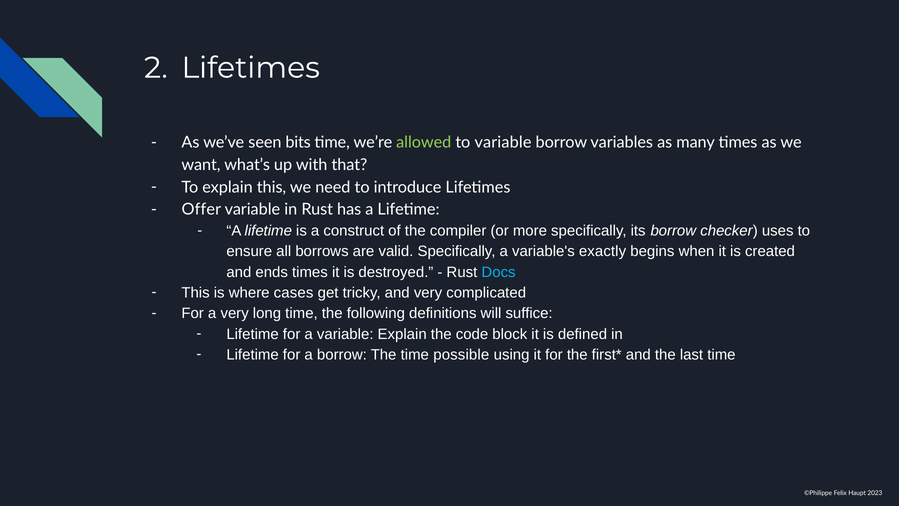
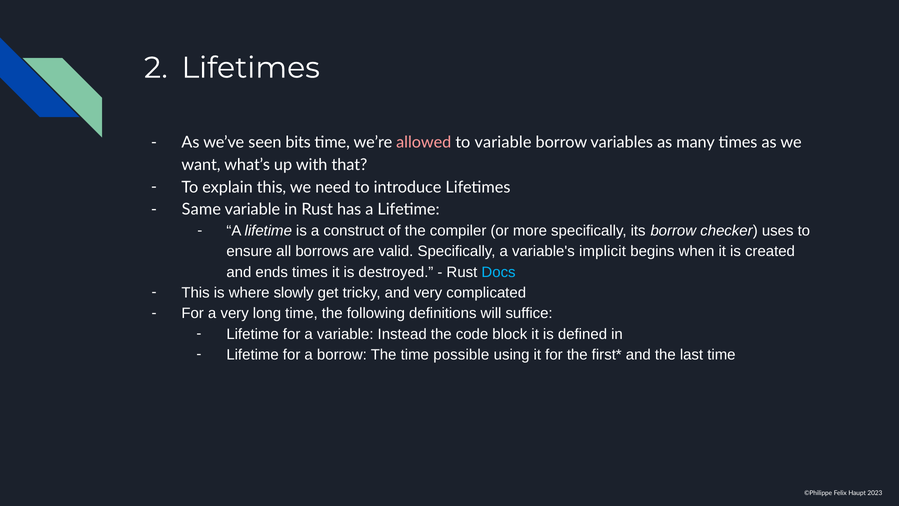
allowed colour: light green -> pink (424, 142)
Offer: Offer -> Same (201, 209)
exactly: exactly -> implicit (603, 251)
cases: cases -> slowly (294, 293)
variable Explain: Explain -> Instead (402, 334)
